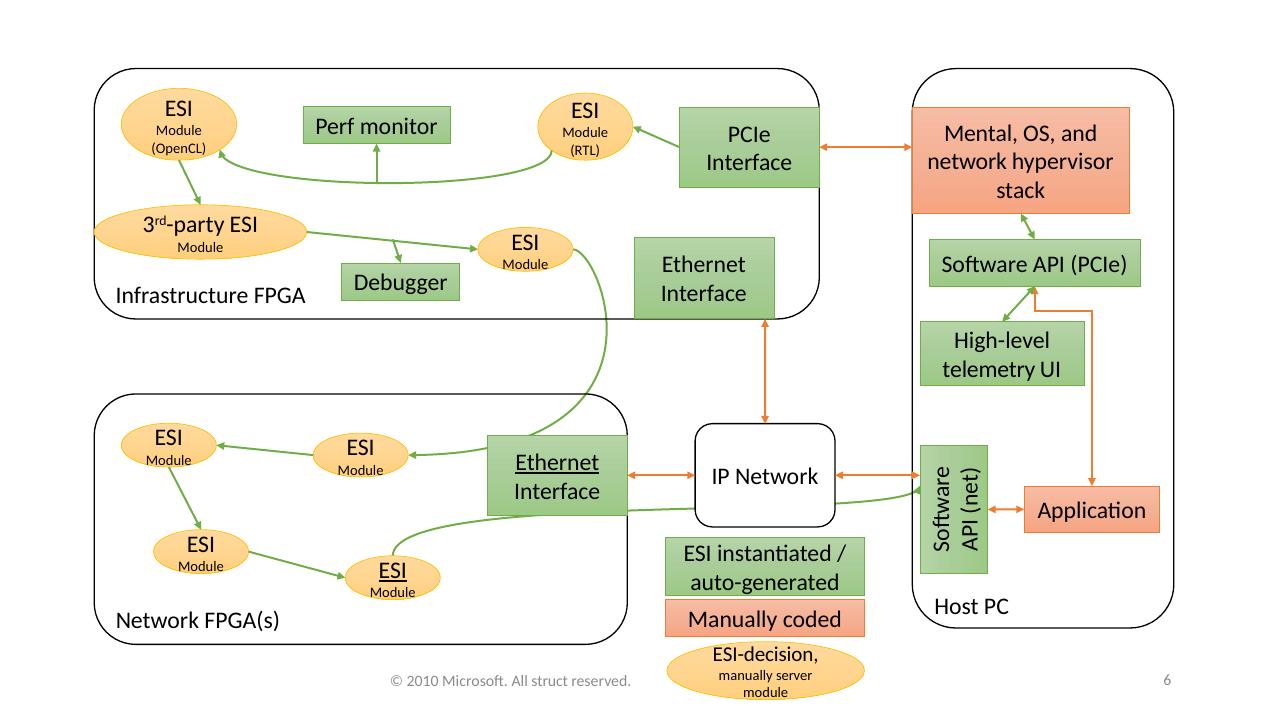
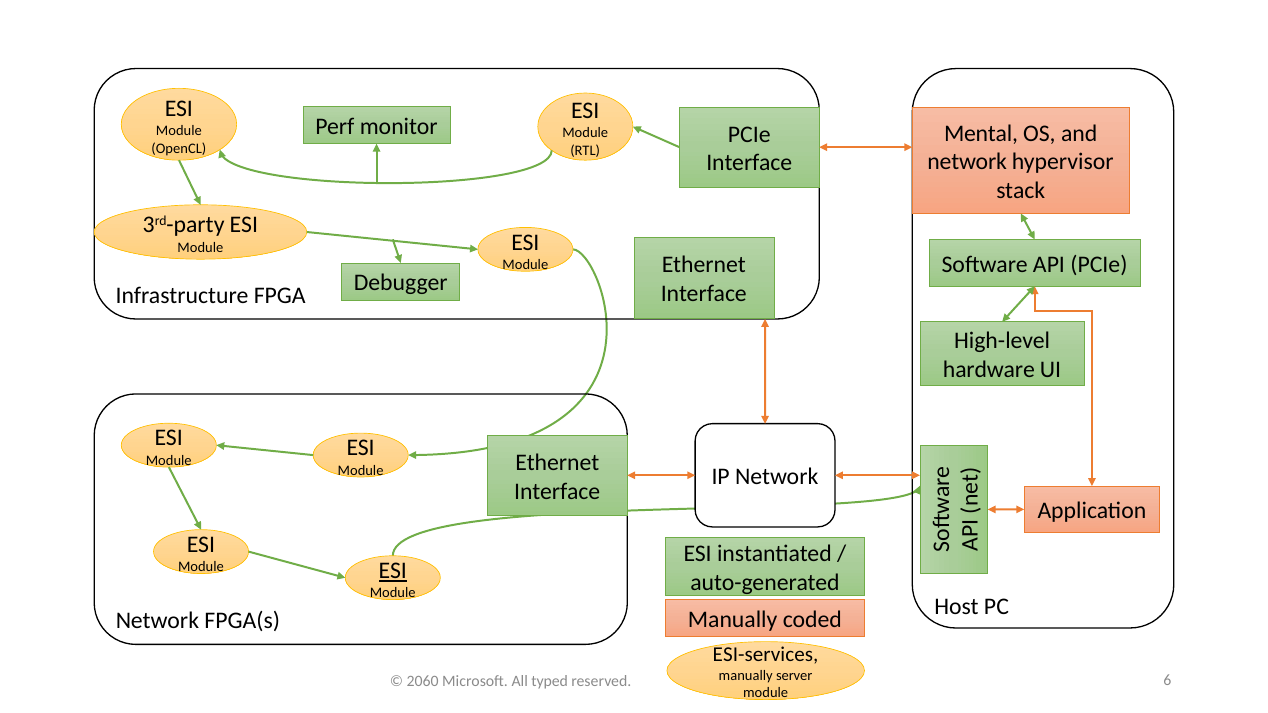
telemetry: telemetry -> hardware (989, 369)
Ethernet underline: present -> none (557, 463)
ESI-decision: ESI-decision -> ESI-services (766, 655)
2010: 2010 -> 2060 (423, 681)
struct: struct -> typed (550, 681)
